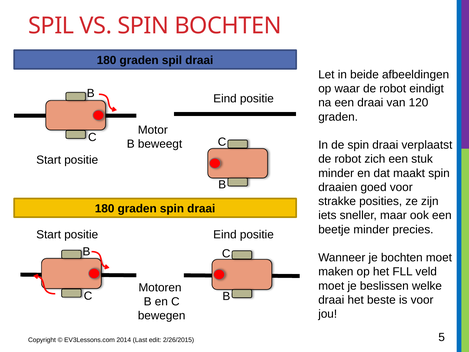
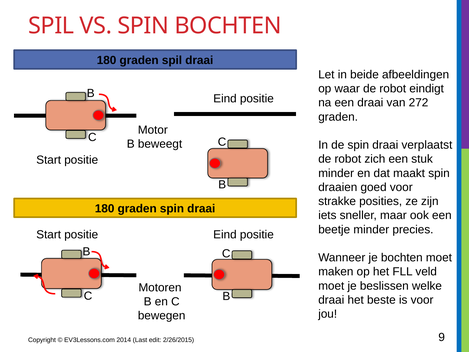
120: 120 -> 272 (419, 103)
5: 5 -> 9 (442, 337)
